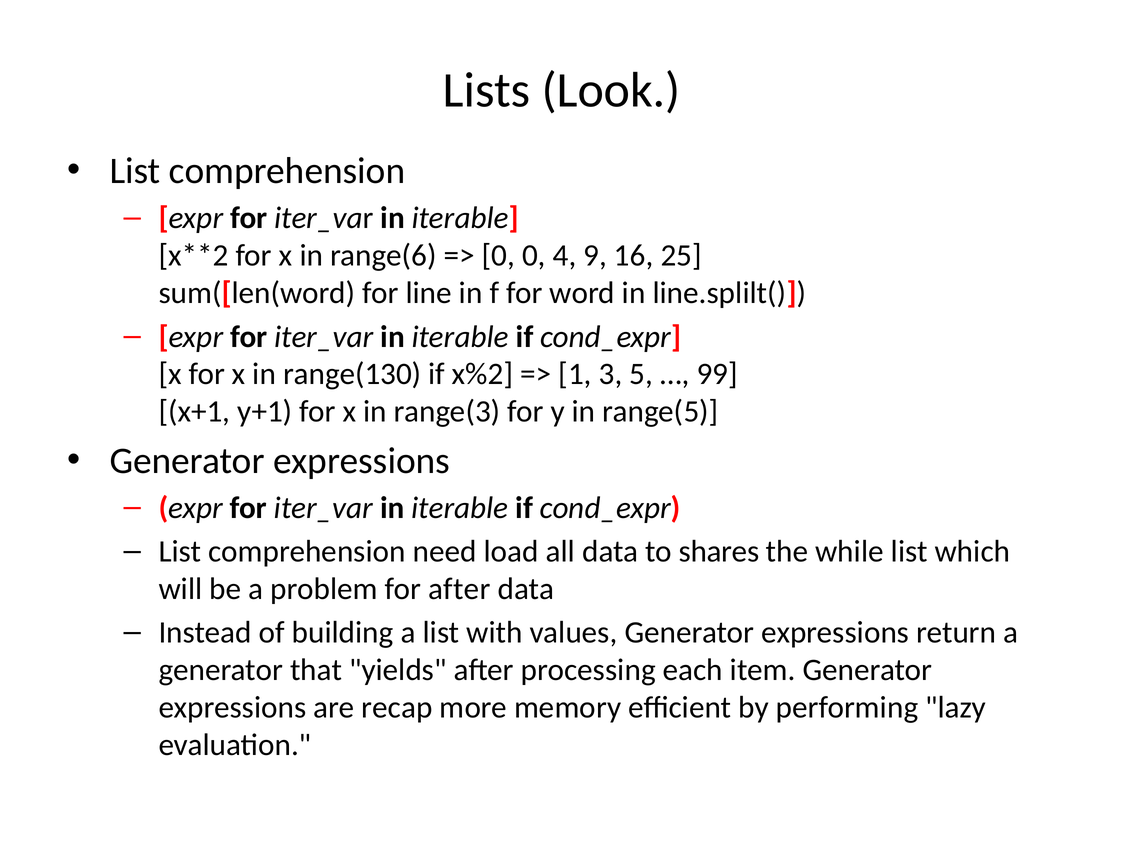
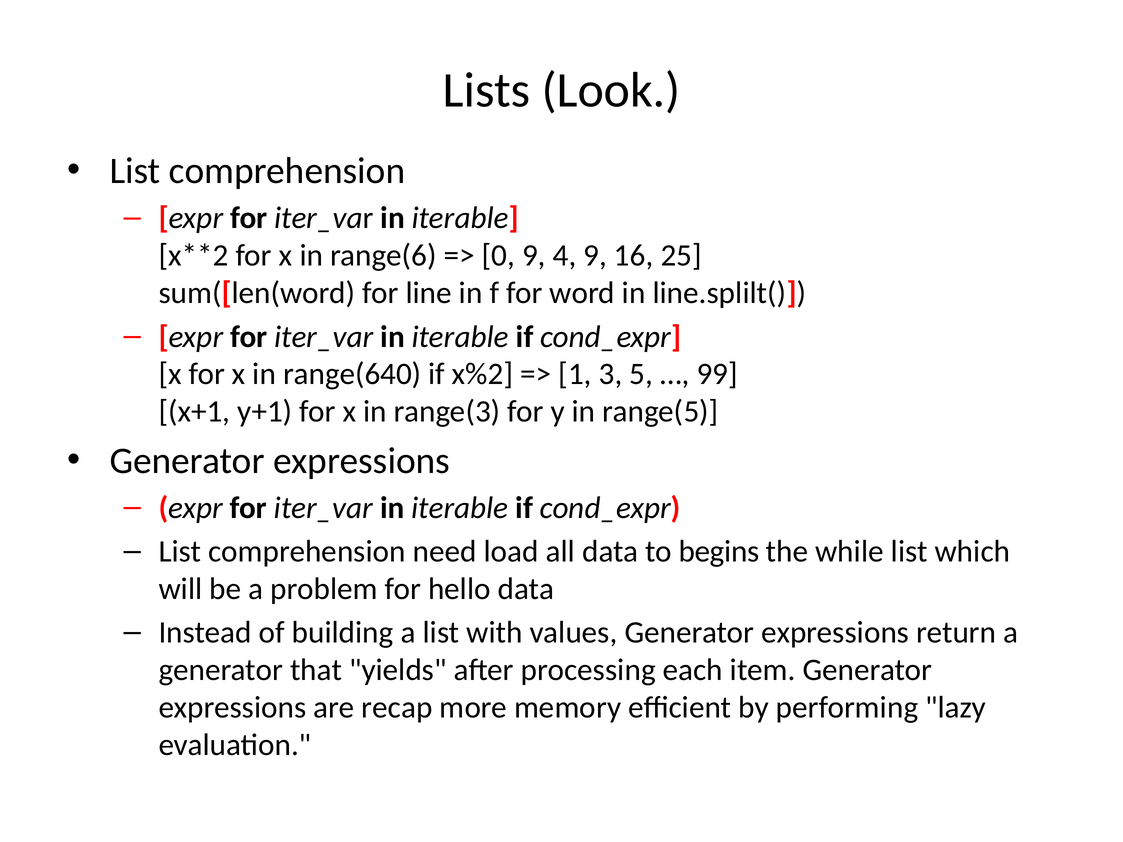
0 0: 0 -> 9 (534, 256)
range(130: range(130 -> range(640 (352, 374)
shares: shares -> begins (719, 552)
for after: after -> hello (459, 589)
